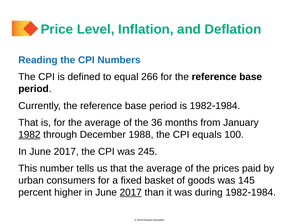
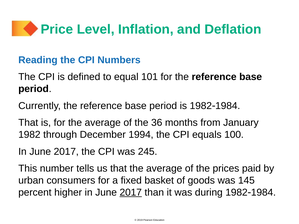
266: 266 -> 101 (150, 77)
1982 underline: present -> none (29, 135)
1988: 1988 -> 1994 (141, 135)
